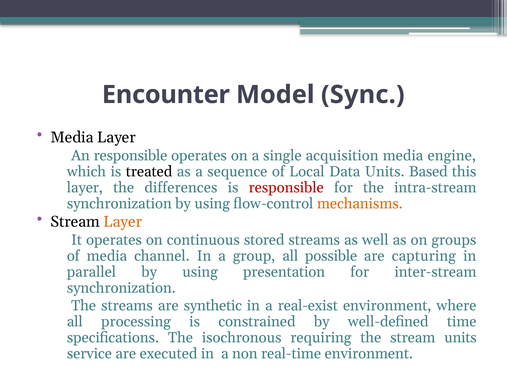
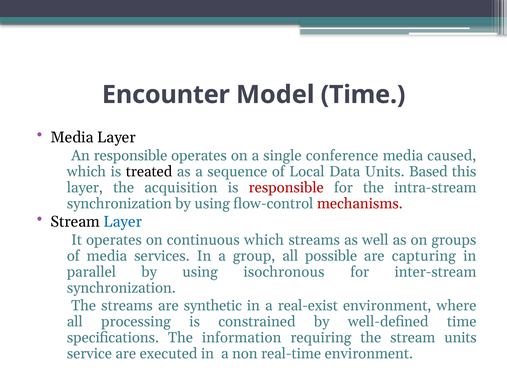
Model Sync: Sync -> Time (363, 95)
acquisition: acquisition -> conference (342, 156)
engine: engine -> caused (452, 156)
differences: differences -> acquisition (181, 188)
mechanisms colour: orange -> red (360, 204)
Layer colour: orange -> blue (123, 222)
continuous stored: stored -> which (264, 240)
channel: channel -> services (162, 256)
presentation: presentation -> isochronous (284, 272)
isochronous: isochronous -> information (242, 338)
